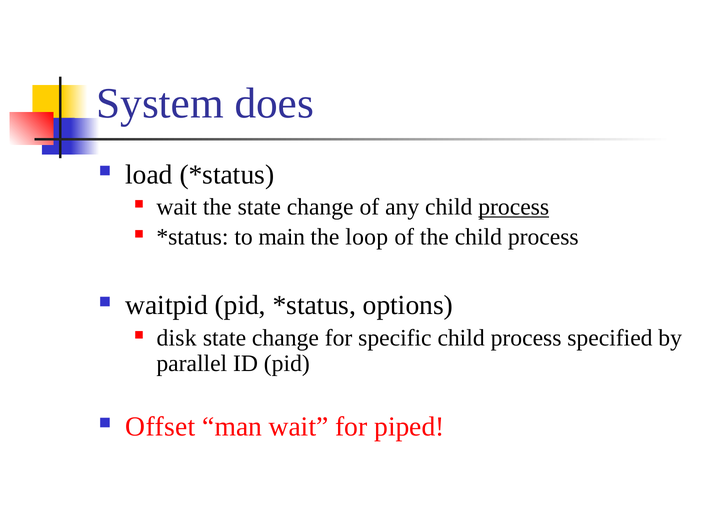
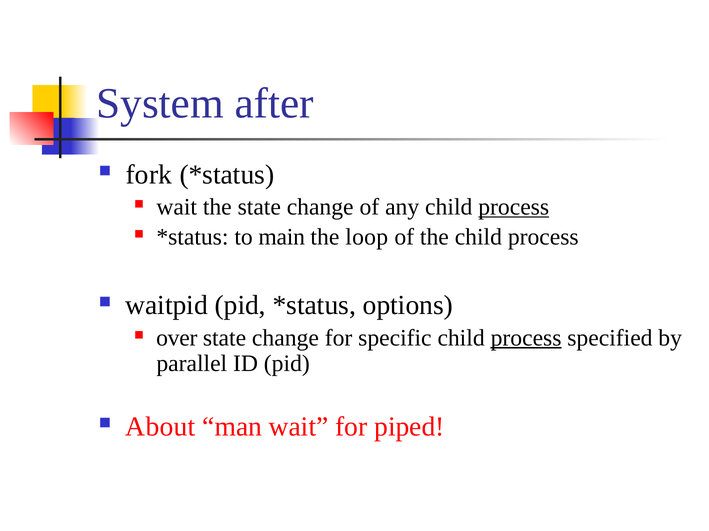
does: does -> after (274, 103)
load: load -> fork (149, 175)
disk: disk -> over (177, 338)
process underline: none -> present (526, 338)
Offset: Offset -> About (160, 427)
